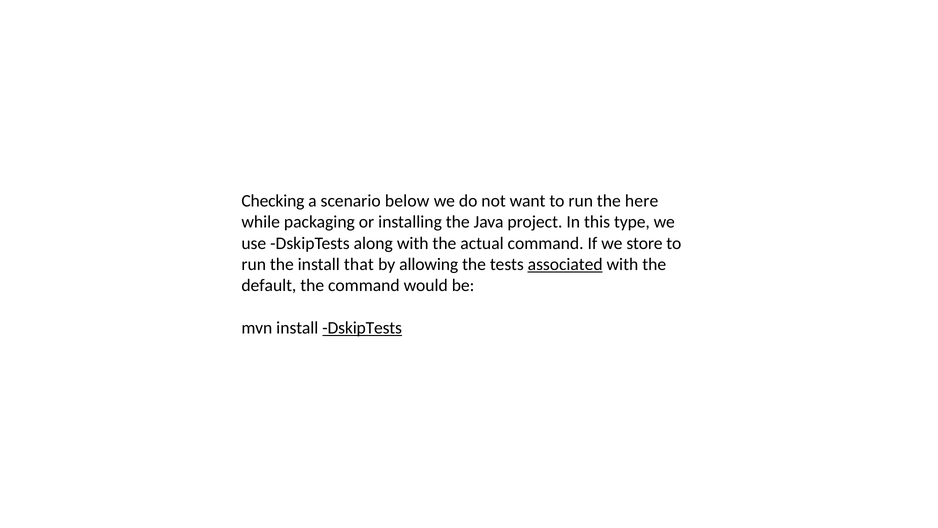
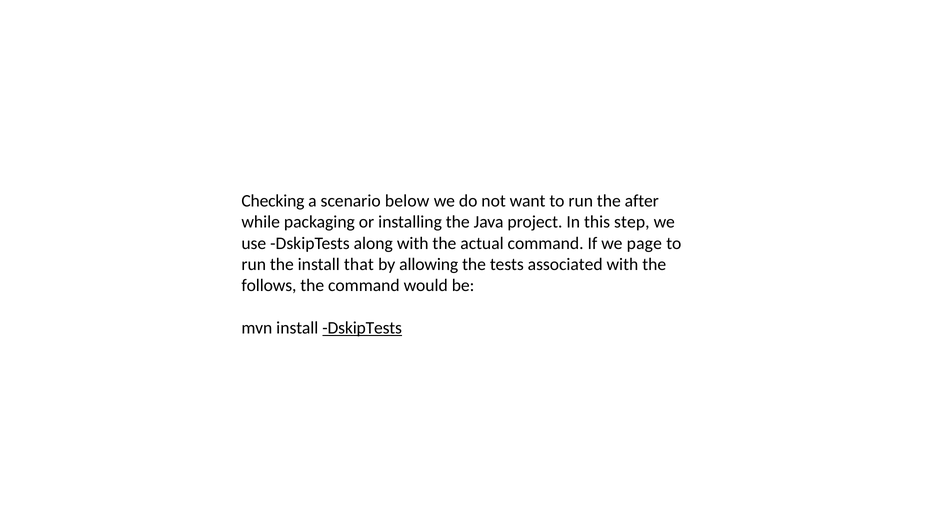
here: here -> after (642, 201)
type: type -> step (632, 222)
store: store -> page (644, 243)
associated underline: present -> none (565, 264)
default: default -> follows (269, 285)
